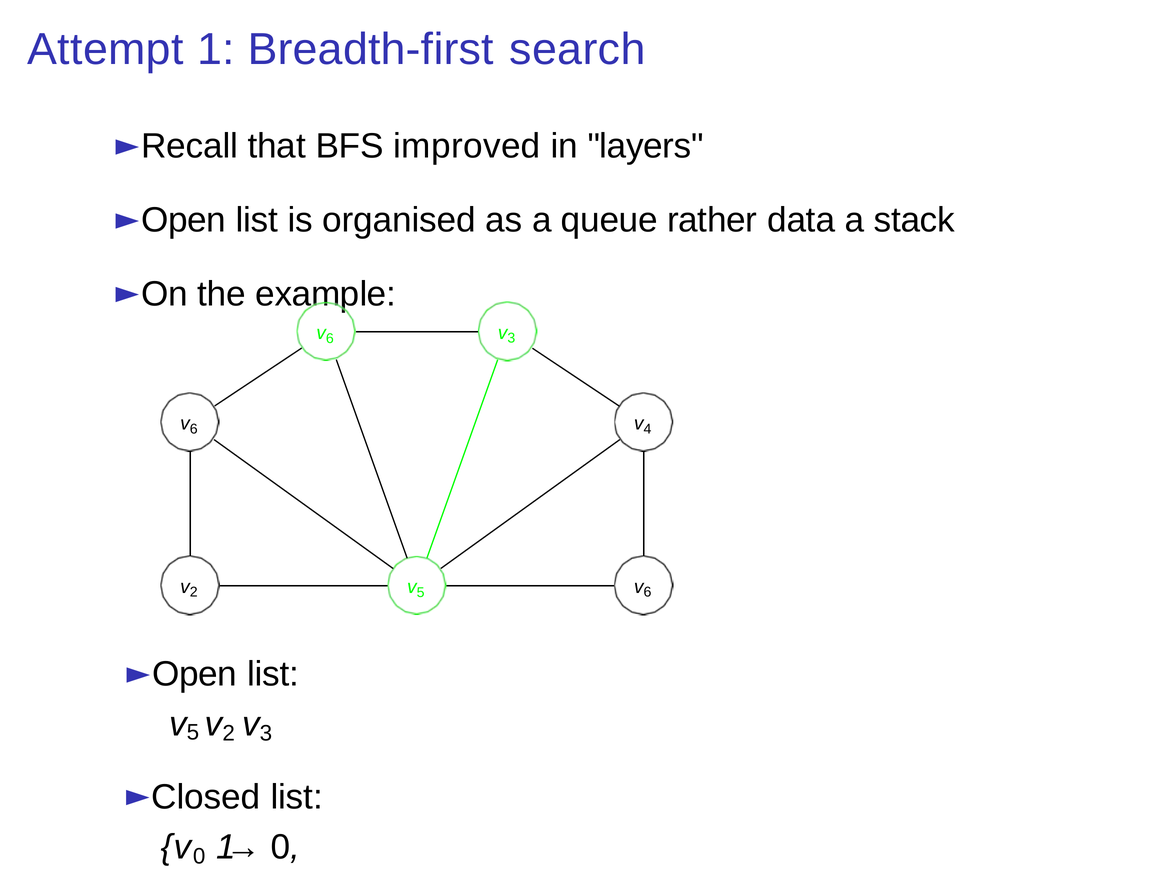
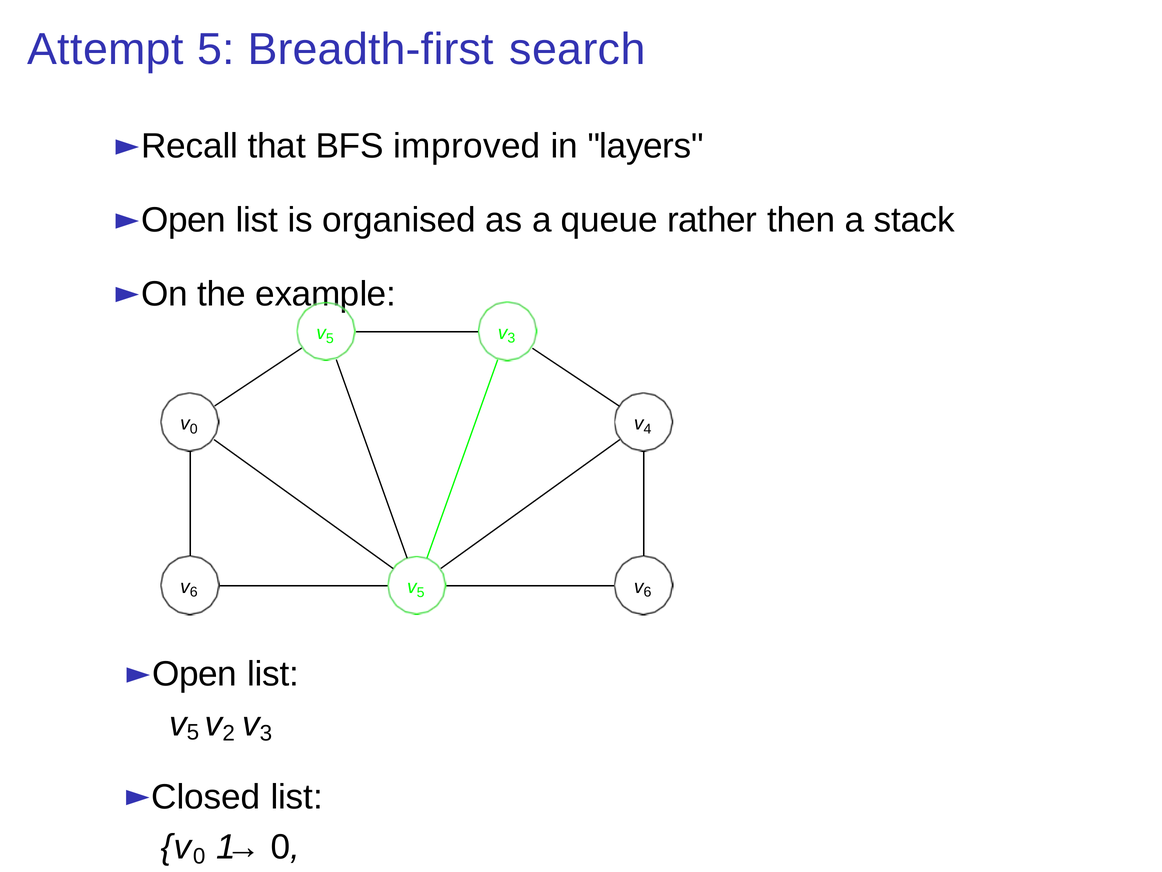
Attempt 1: 1 -> 5 (216, 49)
data: data -> then (801, 220)
6: 6 -> 5 (330, 339)
6: 6 -> 0 (194, 429)
2: 2 -> 6 (194, 592)
